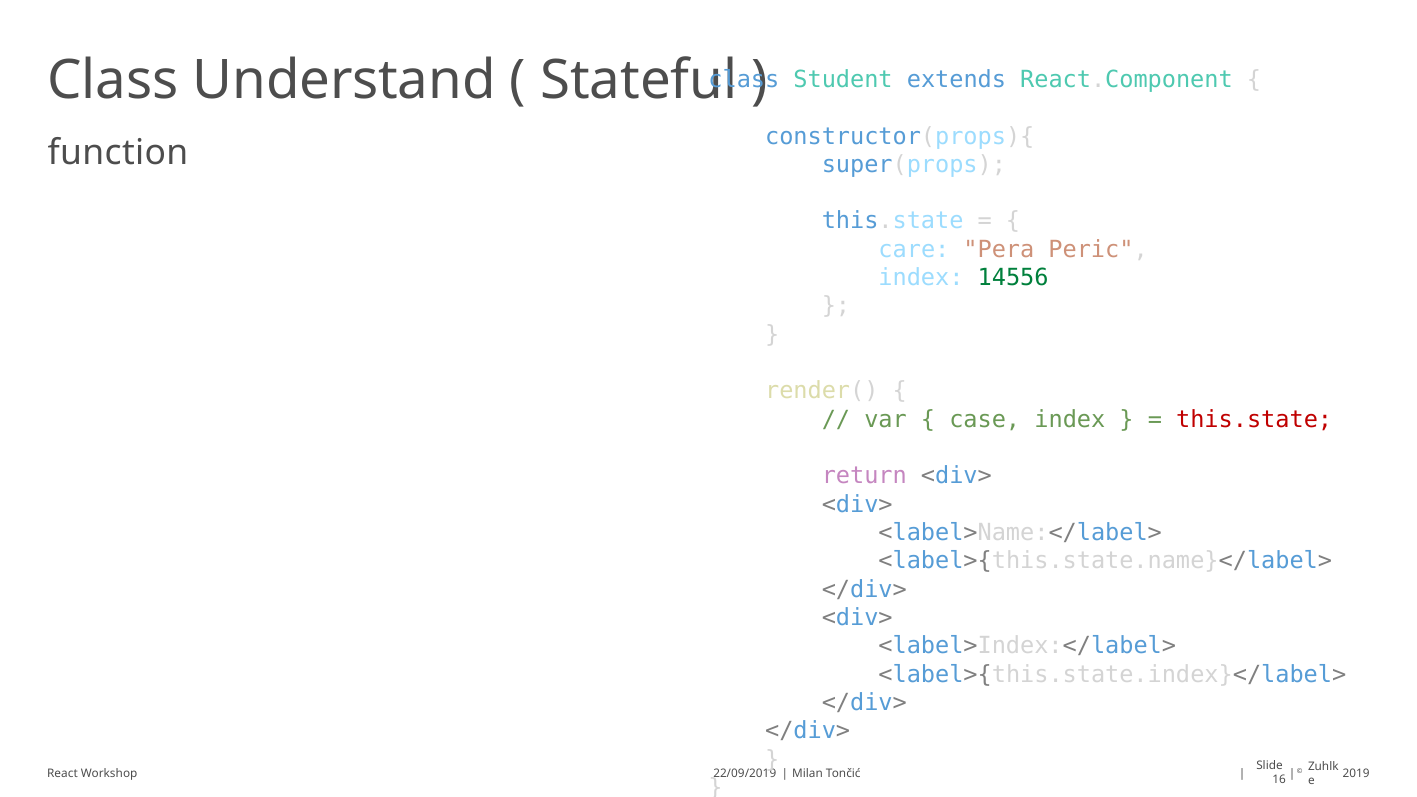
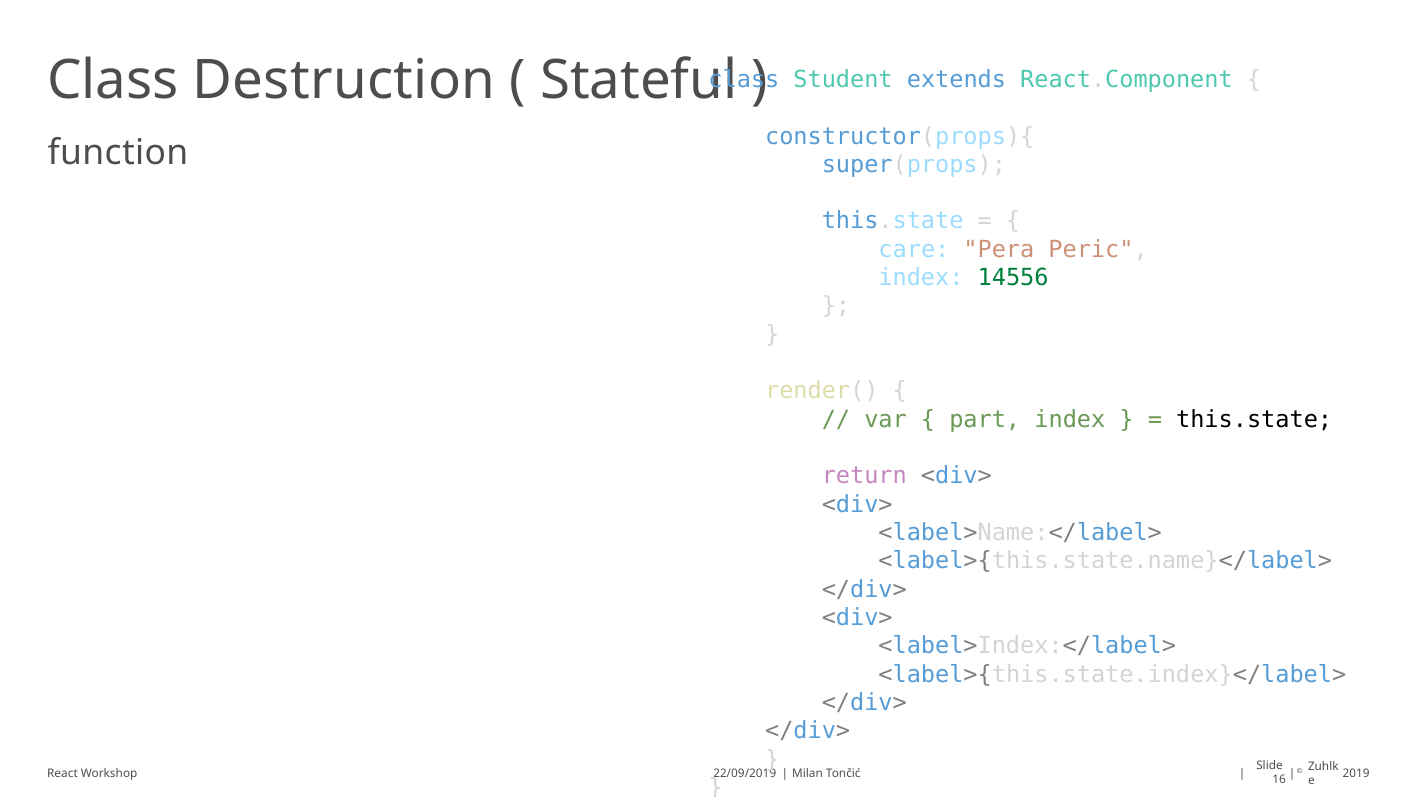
Understand: Understand -> Destruction (344, 81)
case: case -> part (985, 419)
this.state colour: red -> black (1254, 419)
